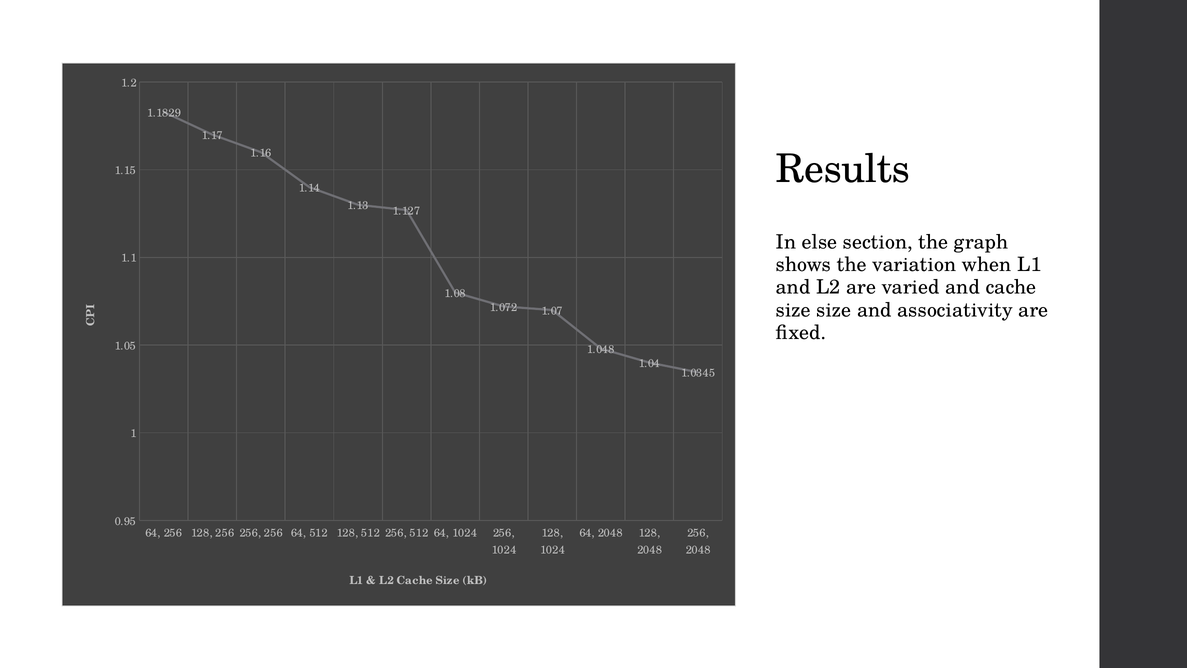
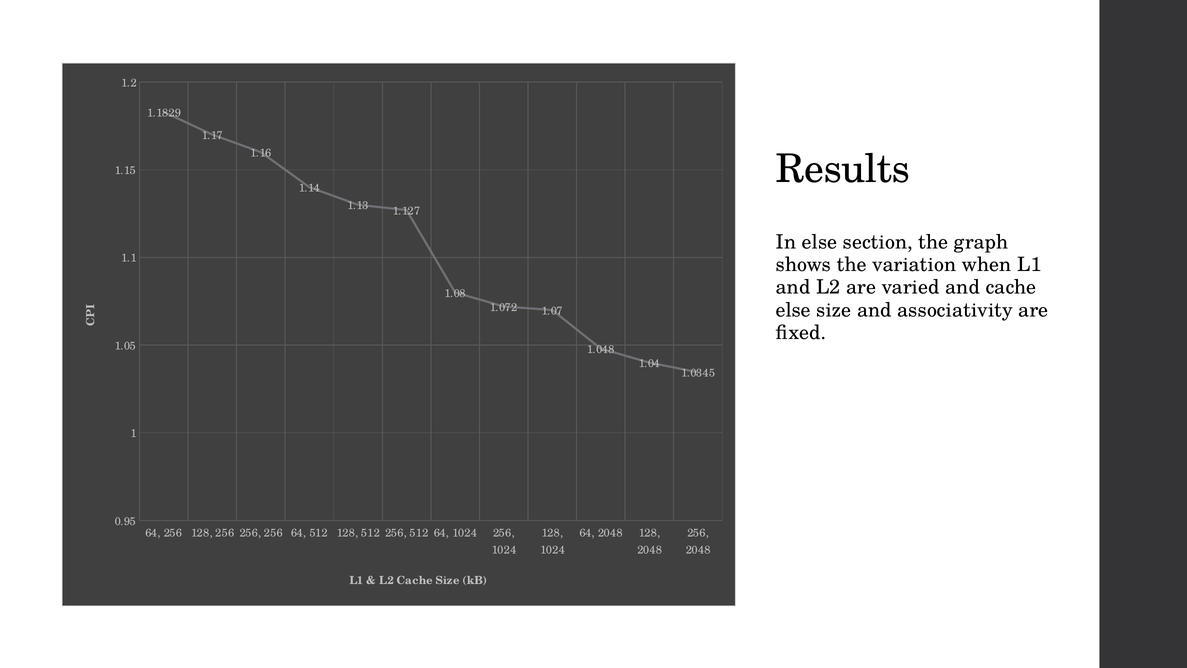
size: size -> else (793, 310)
